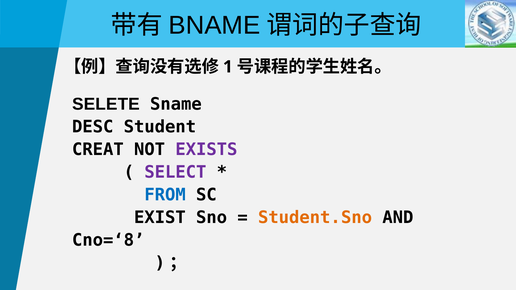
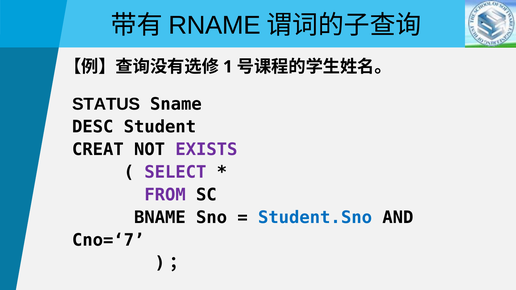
BNAME: BNAME -> RNAME (215, 25)
SELETE: SELETE -> STATUS (106, 104)
FROM colour: blue -> purple (165, 195)
EXIST: EXIST -> BNAME (160, 218)
Student.Sno colour: orange -> blue (315, 218)
Cno=‘8: Cno=‘8 -> Cno=‘7 (108, 240)
